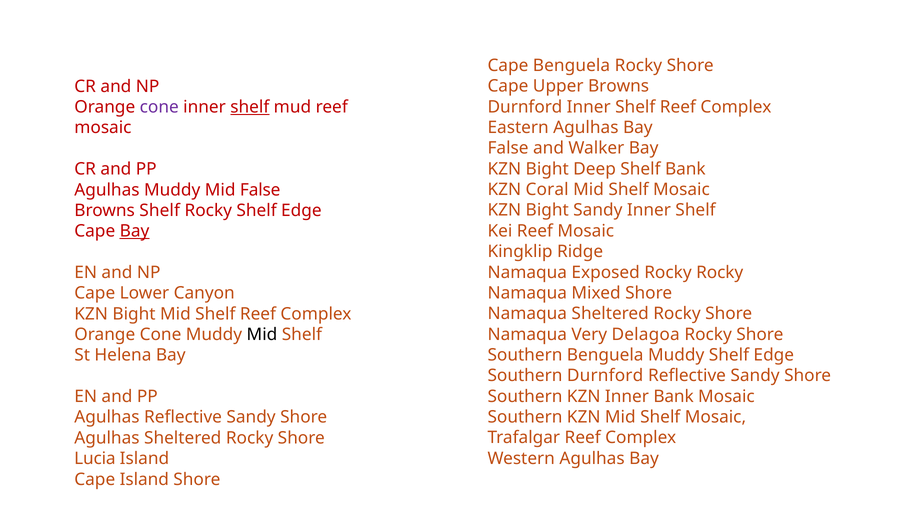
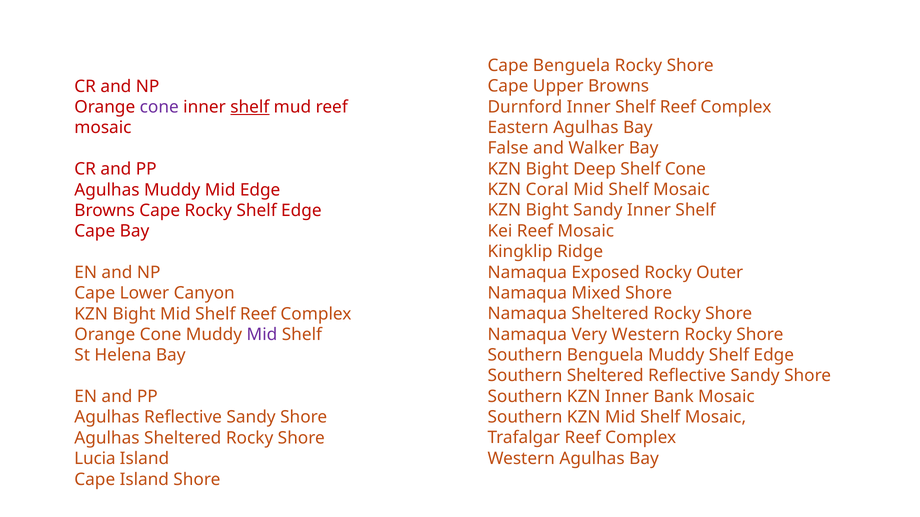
Shelf Bank: Bank -> Cone (685, 169)
Mid False: False -> Edge (260, 190)
Browns Shelf: Shelf -> Cape (160, 211)
Bay underline: present -> none (135, 231)
Rocky Rocky: Rocky -> Outer (720, 273)
Very Delagoa: Delagoa -> Western (646, 335)
Mid colour: black -> purple (262, 335)
Southern Durnford: Durnford -> Sheltered (605, 376)
